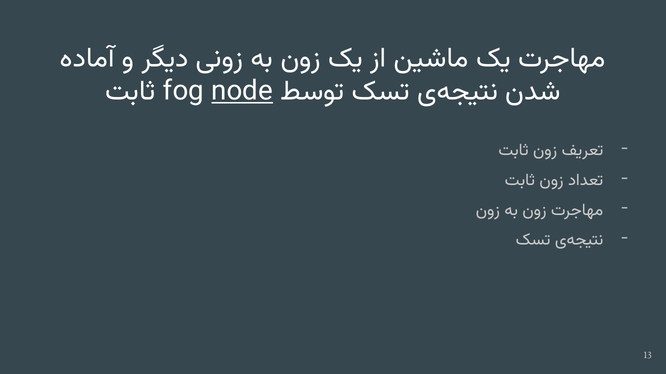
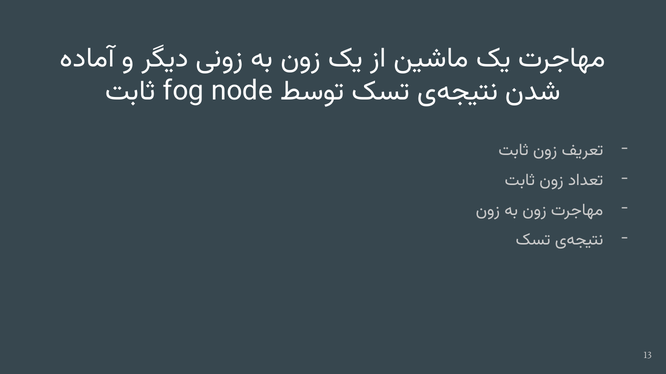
node underline: present -> none (242, 91)
